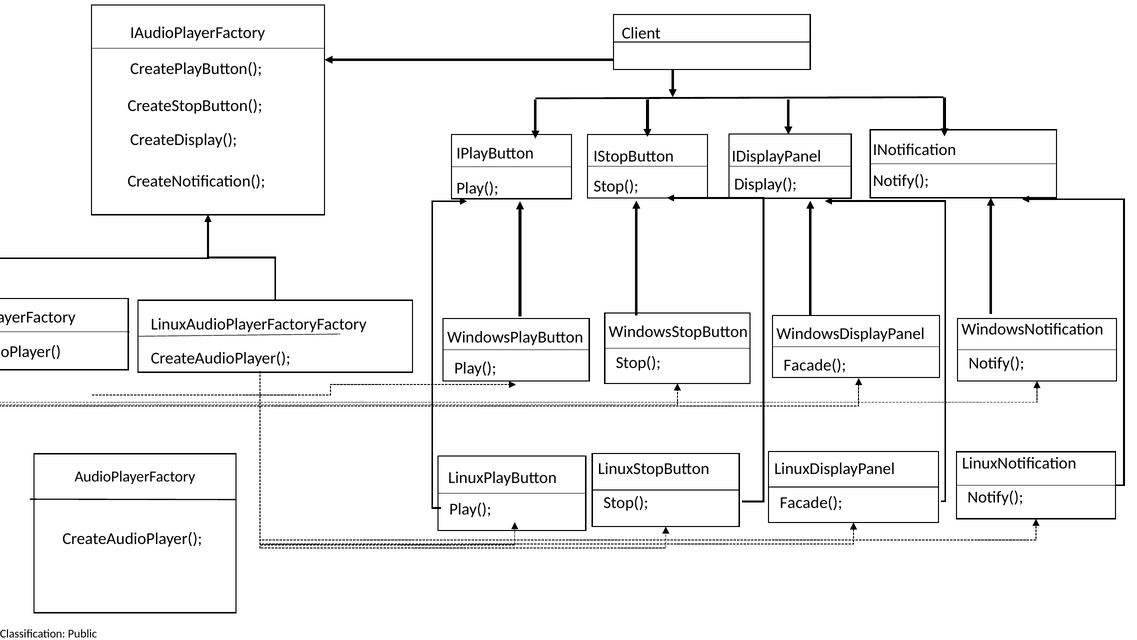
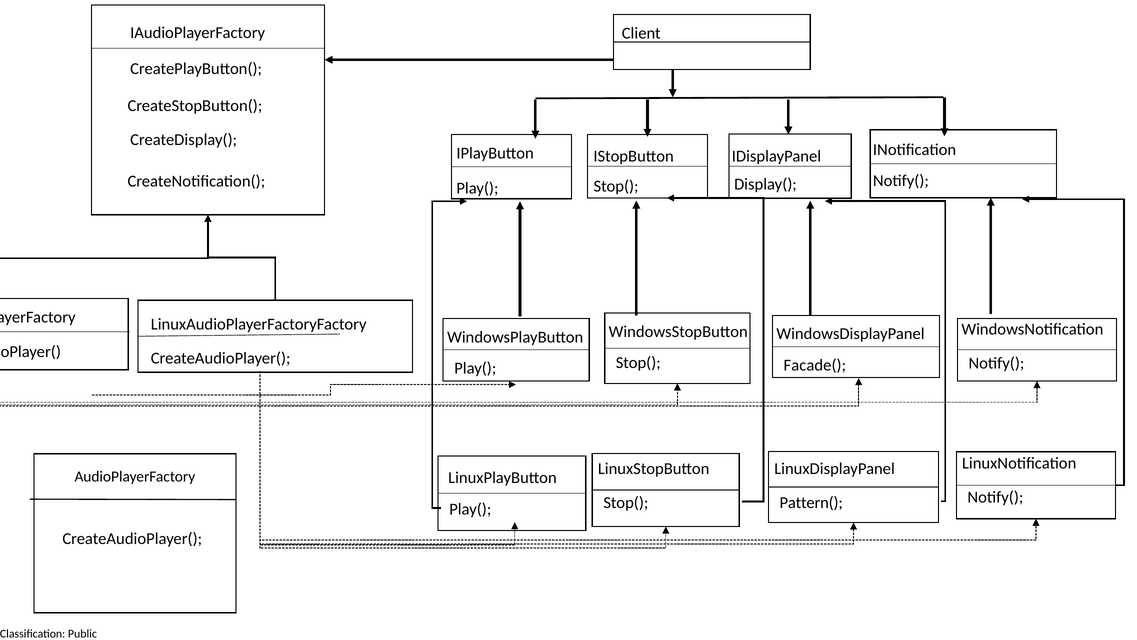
Facade(: Facade( -> Pattern( (811, 502)
